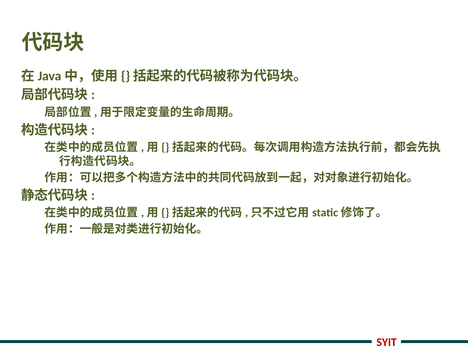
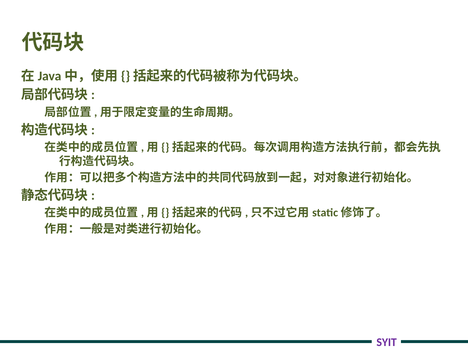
SYIT colour: red -> purple (387, 342)
